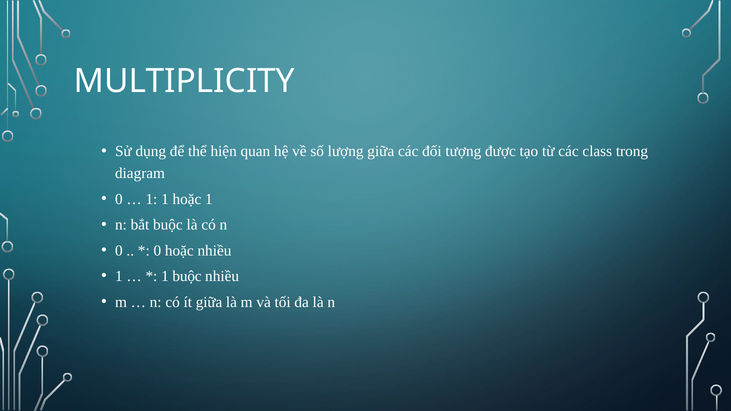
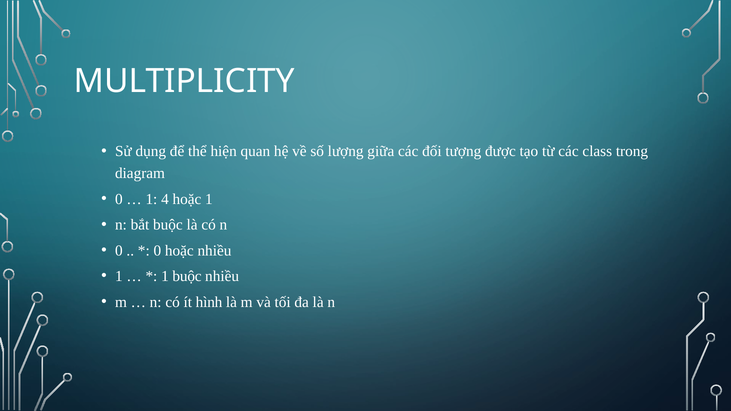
1 1: 1 -> 4 (165, 199)
ít giữa: giữa -> hình (209, 302)
